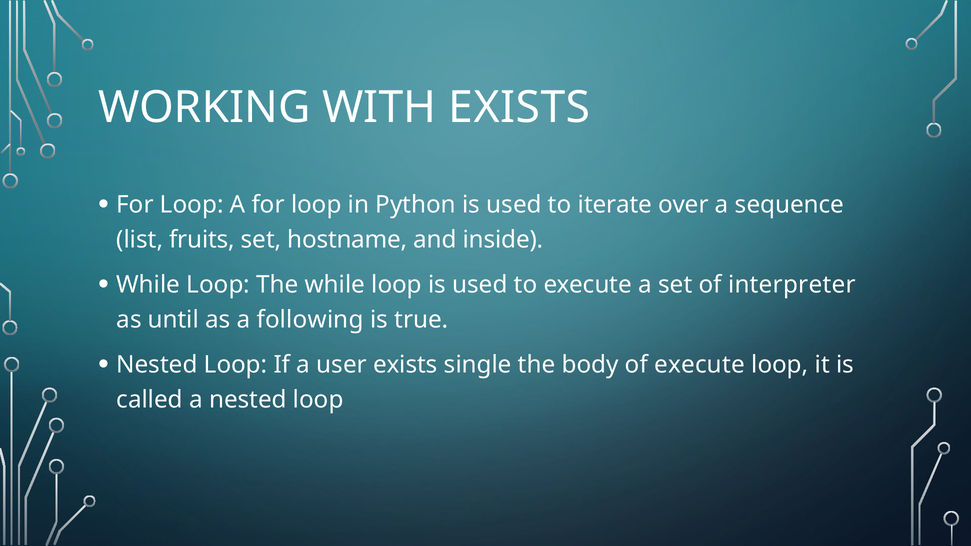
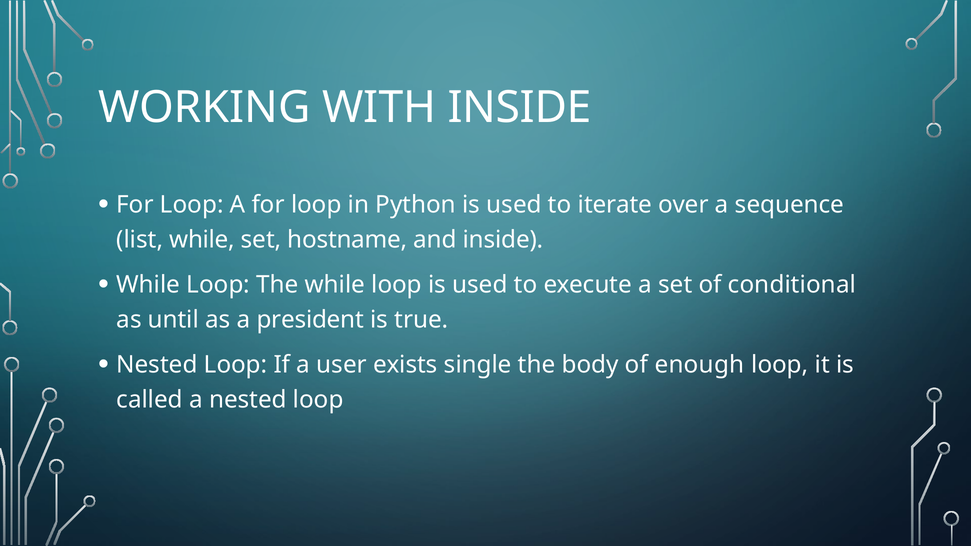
WITH EXISTS: EXISTS -> INSIDE (520, 108)
list fruits: fruits -> while (202, 240)
interpreter: interpreter -> conditional (792, 285)
following: following -> president (310, 320)
of execute: execute -> enough (700, 365)
